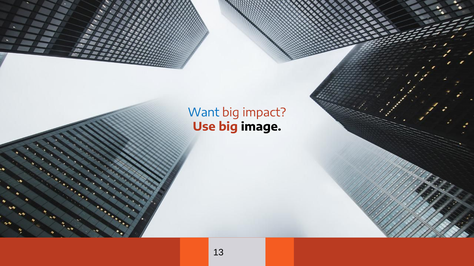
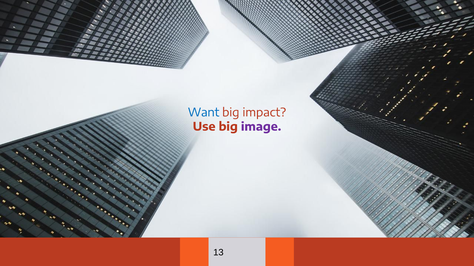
image colour: black -> purple (261, 127)
